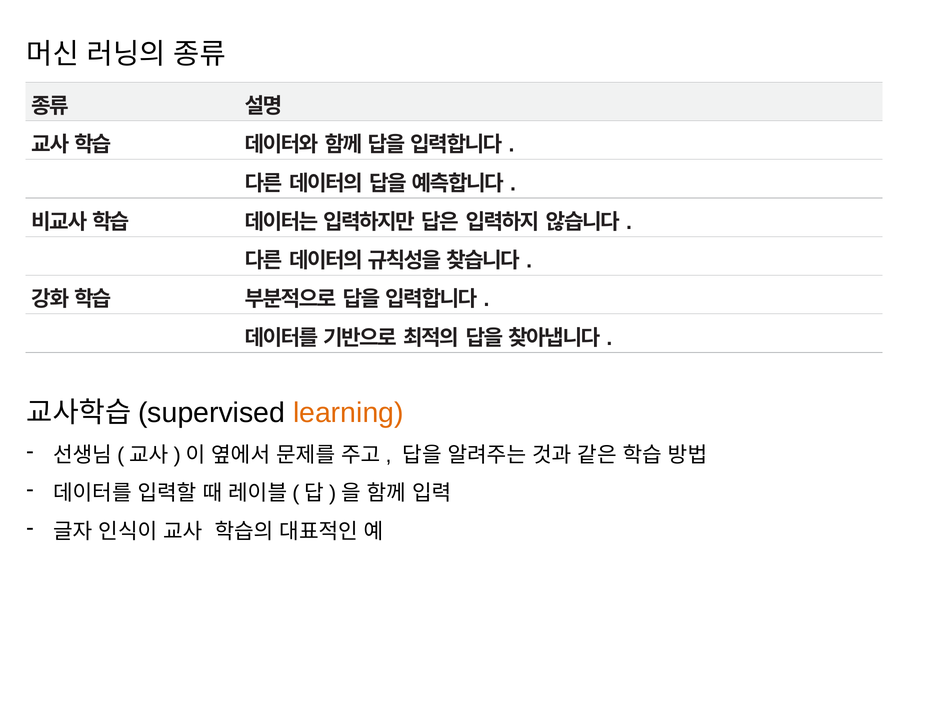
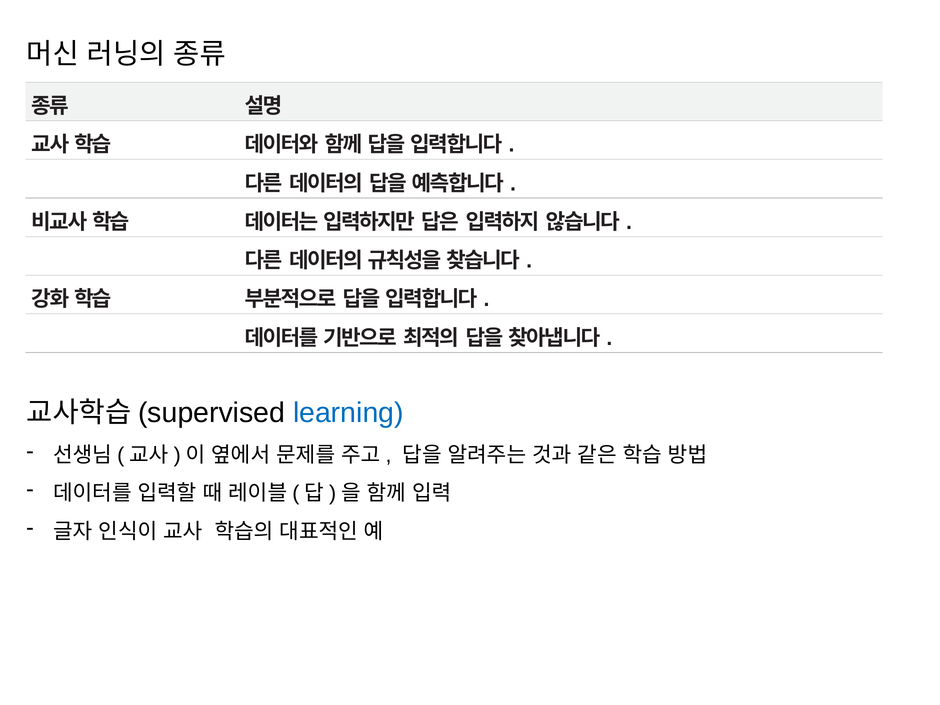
learning colour: orange -> blue (348, 413)
